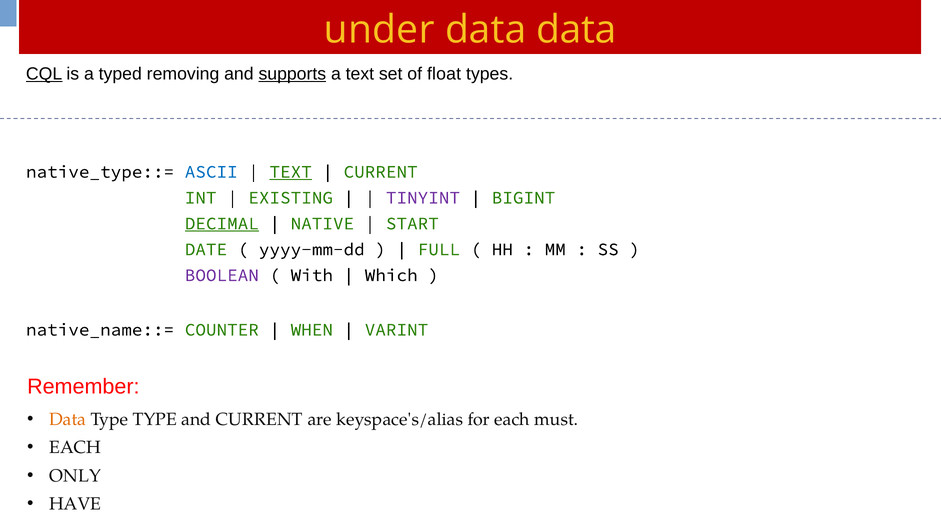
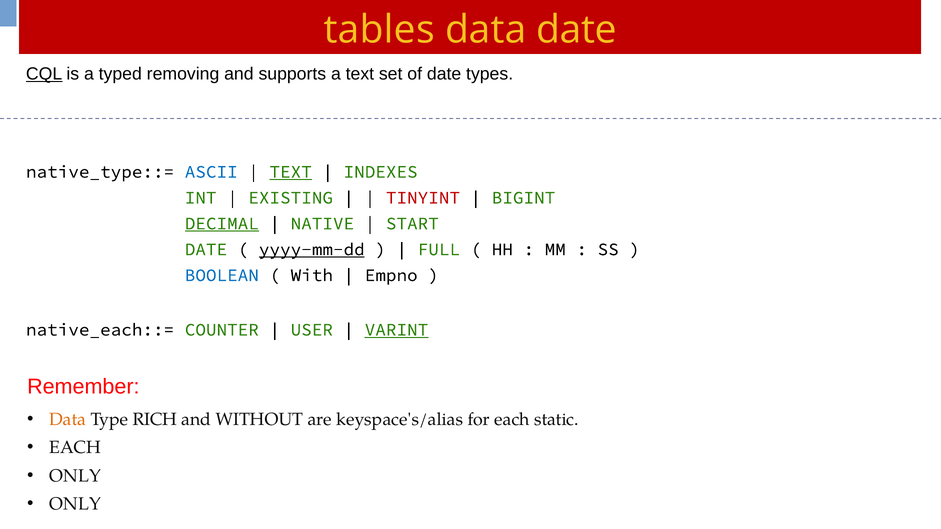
under: under -> tables (379, 30)
data data: data -> date (577, 30)
supports underline: present -> none (292, 74)
of float: float -> date (444, 74)
CURRENT: CURRENT -> INDEXES (381, 172)
TINYINT colour: purple -> red (423, 198)
yyyy-mm-dd underline: none -> present (312, 250)
BOOLEAN colour: purple -> blue (222, 275)
Which: Which -> Empno (391, 275)
native_name::=: native_name::= -> native_each::= (100, 330)
WHEN: WHEN -> USER (312, 330)
VARINT underline: none -> present (396, 330)
Type TYPE: TYPE -> RICH (155, 420)
and CURRENT: CURRENT -> WITHOUT (259, 420)
must: must -> static (556, 420)
HAVE: HAVE -> ONLY (75, 504)
